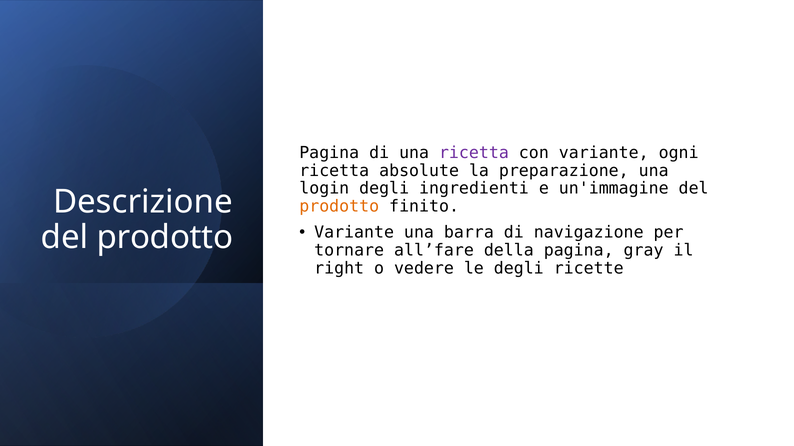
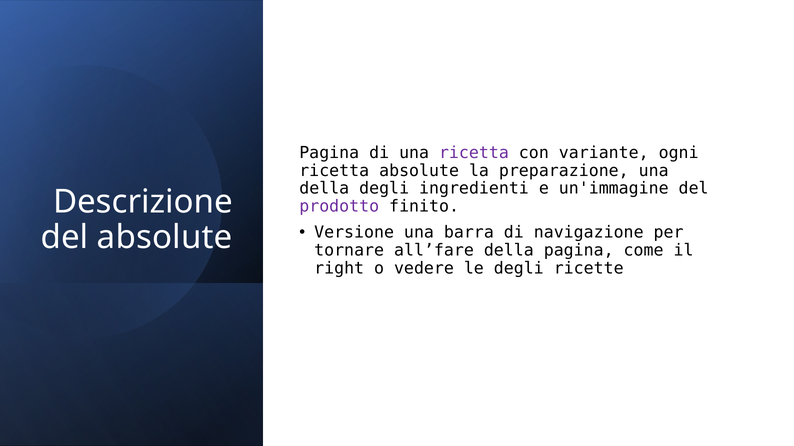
login: login -> della (324, 189)
prodotto colour: orange -> purple (339, 207)
Variante: Variante -> Versione (354, 233)
prodotto: prodotto -> absolute (165, 238)
gray: gray -> come (644, 251)
